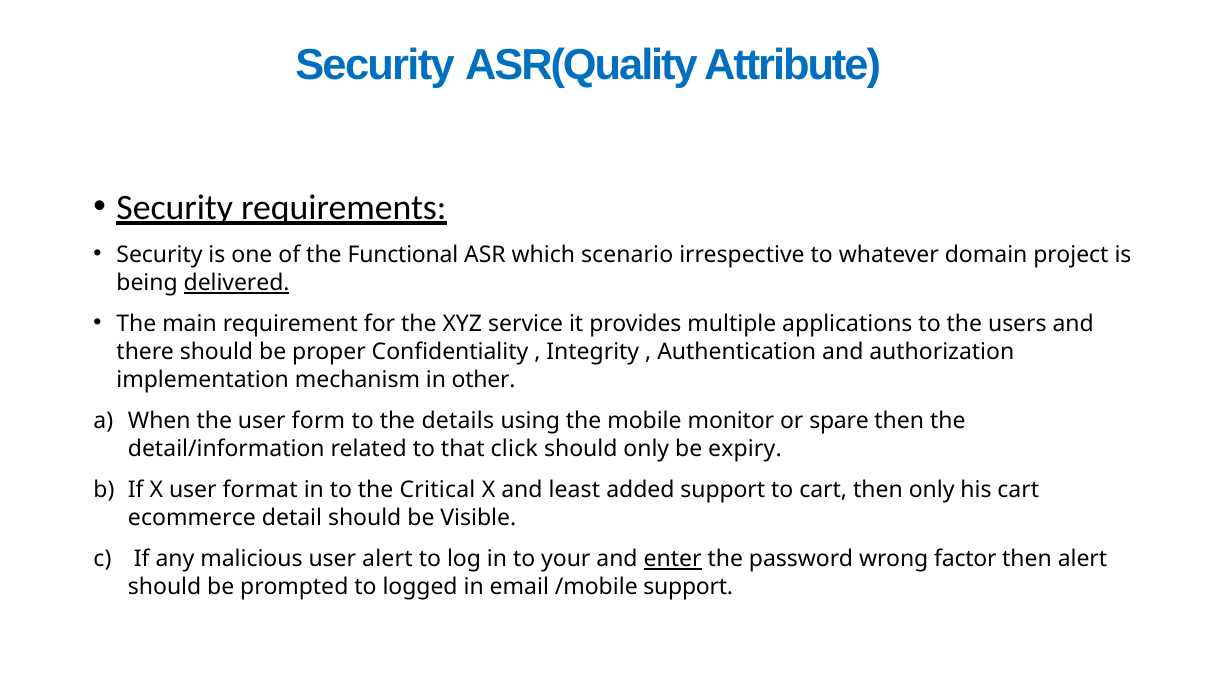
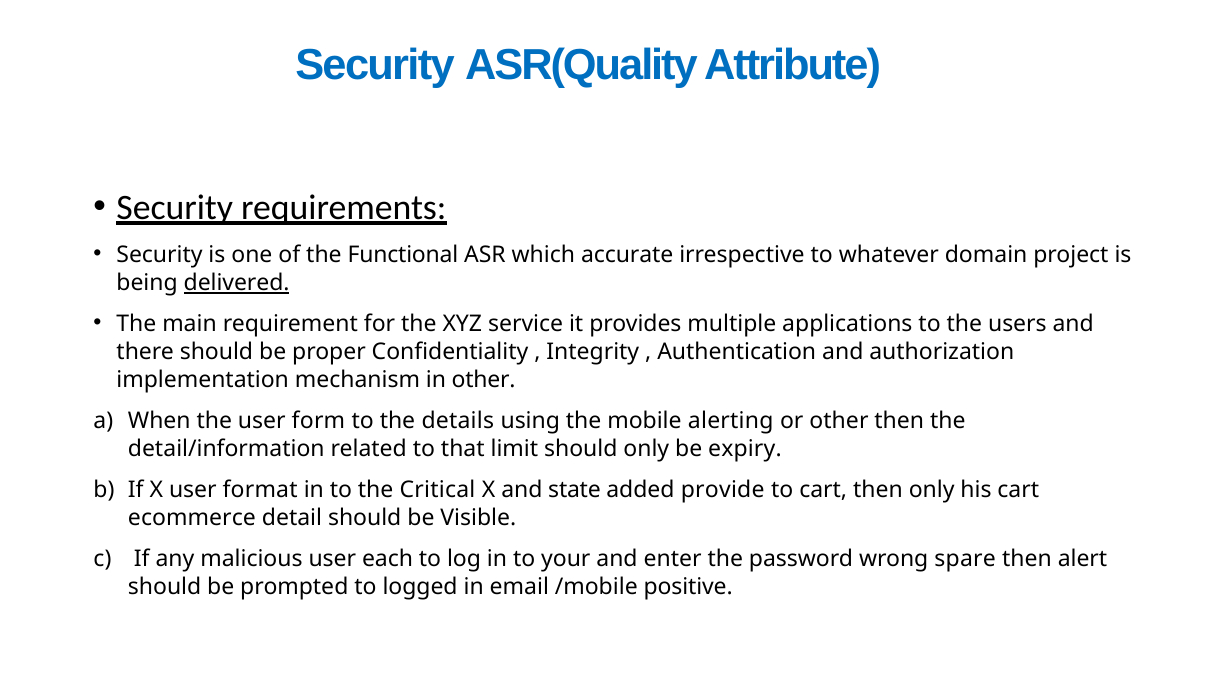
scenario: scenario -> accurate (627, 255)
monitor: monitor -> alerting (731, 422)
or spare: spare -> other (839, 422)
click: click -> limit (514, 450)
least: least -> state (575, 491)
added support: support -> provide (723, 491)
user alert: alert -> each (388, 560)
enter underline: present -> none (673, 560)
factor: factor -> spare (965, 560)
/mobile support: support -> positive (688, 588)
